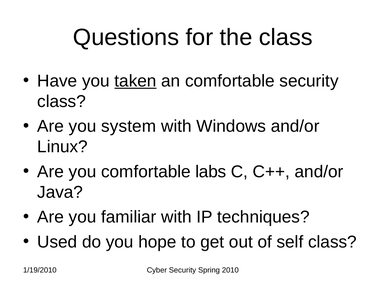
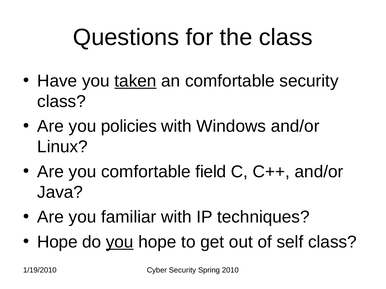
system: system -> policies (129, 126)
labs: labs -> field (211, 172)
Used: Used -> Hope (57, 242)
you underline: none -> present (120, 242)
